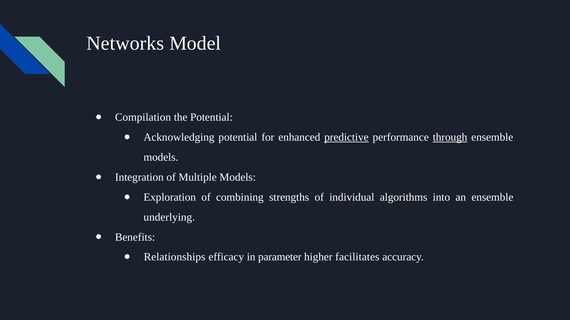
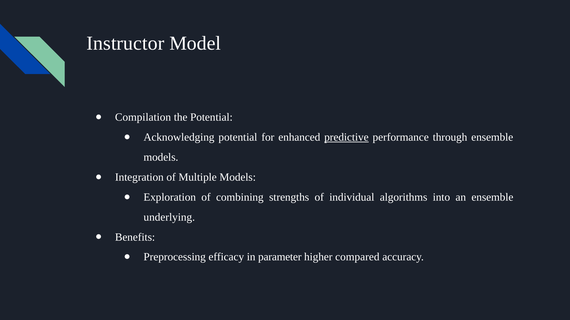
Networks: Networks -> Instructor (125, 43)
through underline: present -> none (450, 138)
Relationships: Relationships -> Preprocessing (175, 257)
facilitates: facilitates -> compared (357, 257)
